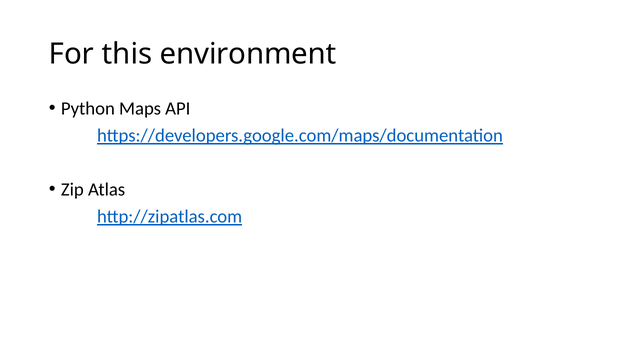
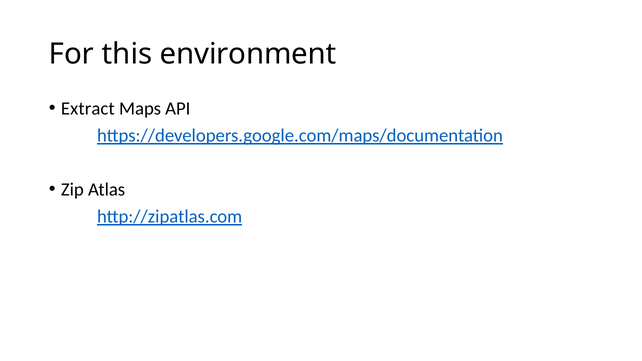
Python: Python -> Extract (88, 109)
